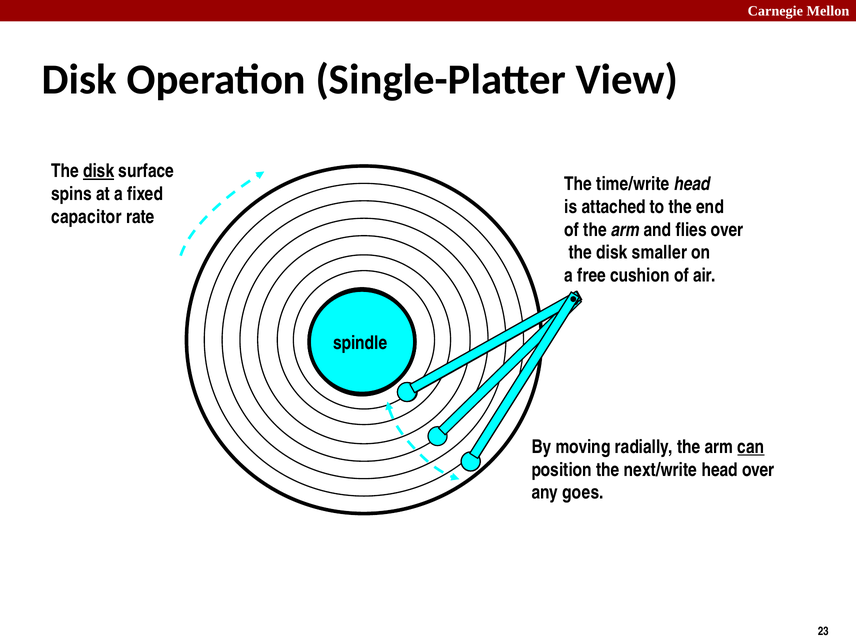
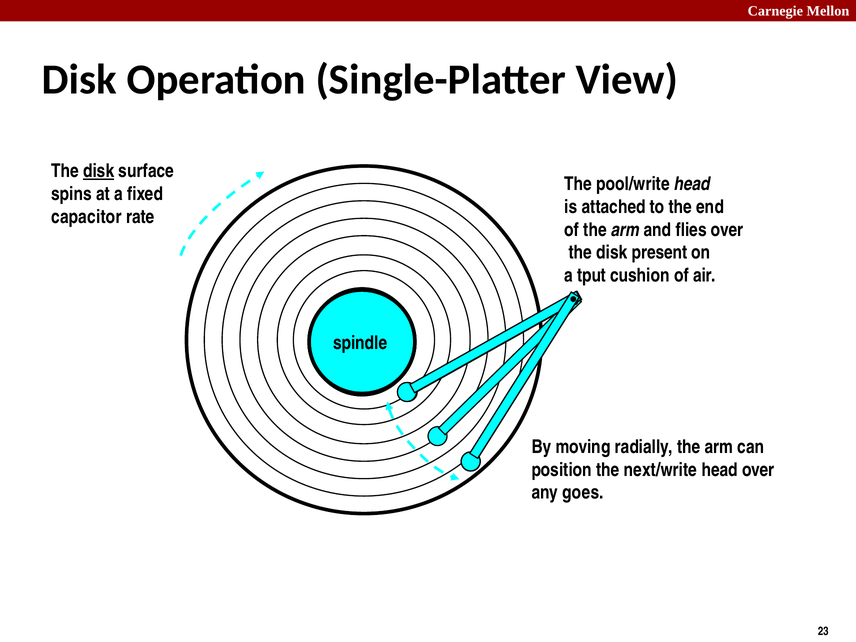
time/write: time/write -> pool/write (633, 184)
smaller: smaller -> present (660, 253)
free: free -> tput (592, 275)
can underline: present -> none (751, 447)
